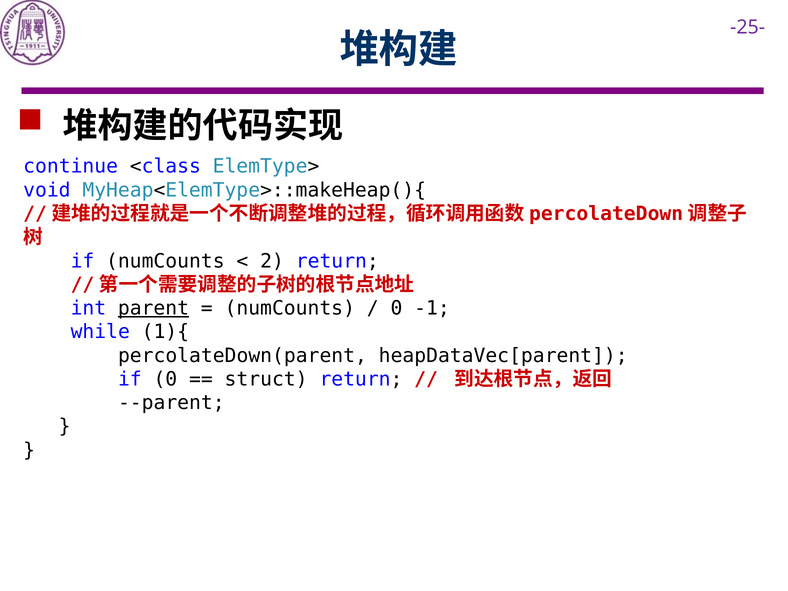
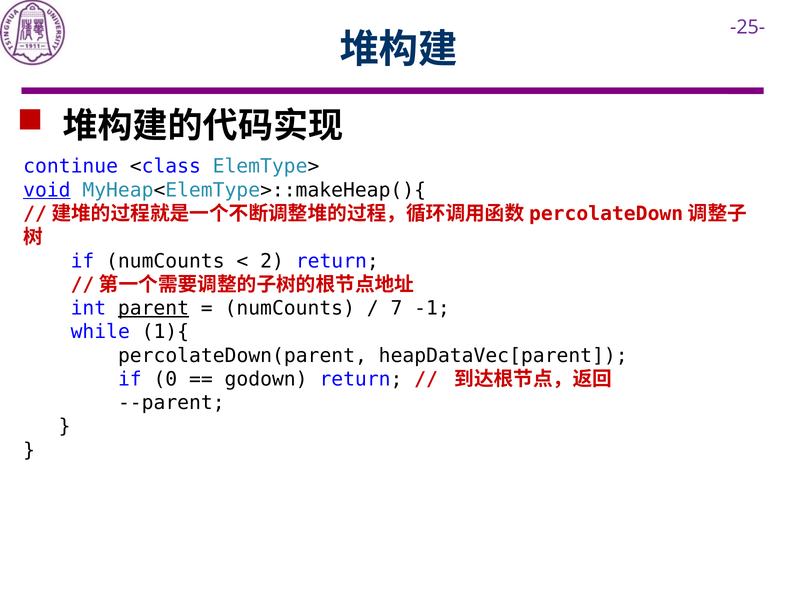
void underline: none -> present (47, 190)
0: 0 -> 7 (396, 308)
struct: struct -> godown (266, 379)
